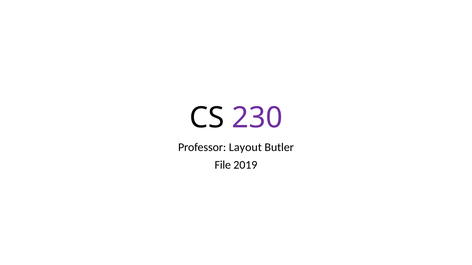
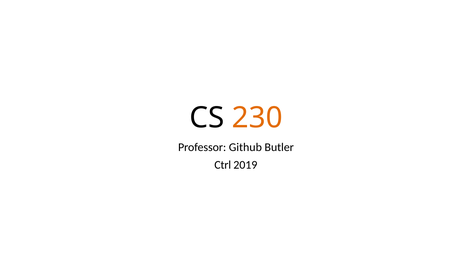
230 colour: purple -> orange (257, 118)
Layout: Layout -> Github (245, 148)
File: File -> Ctrl (223, 165)
